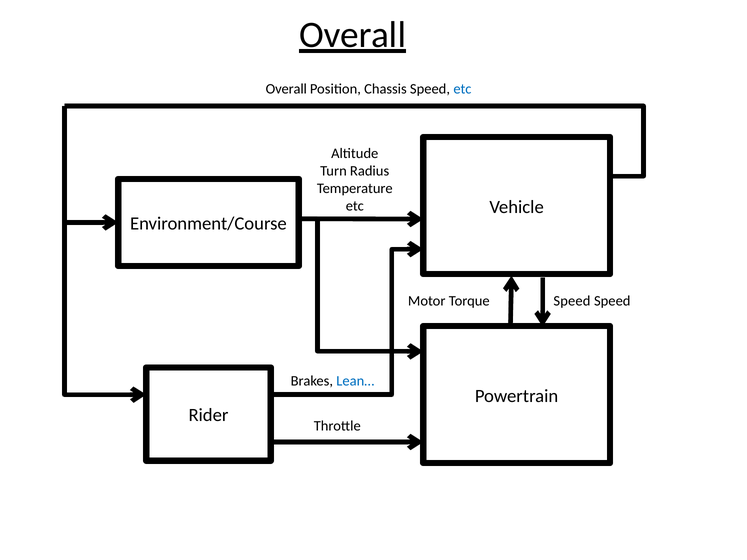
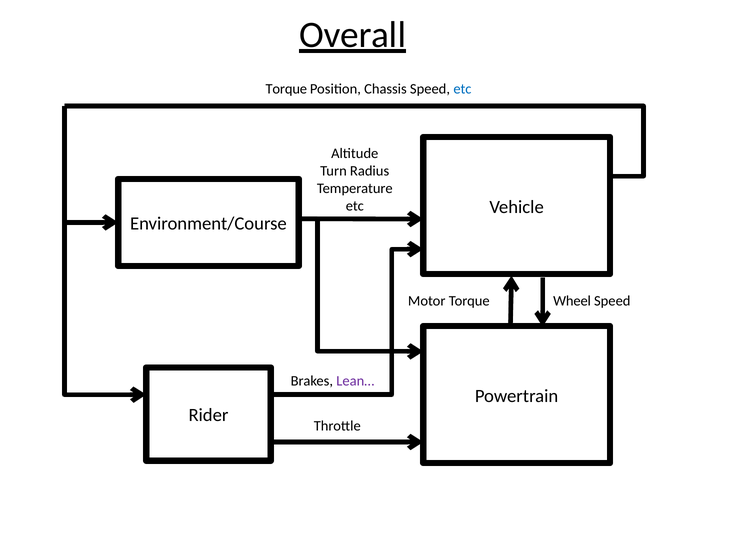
Overall: Overall -> Torque (286, 89)
Torque Speed: Speed -> Wheel (572, 301)
Lean… colour: blue -> purple (355, 381)
